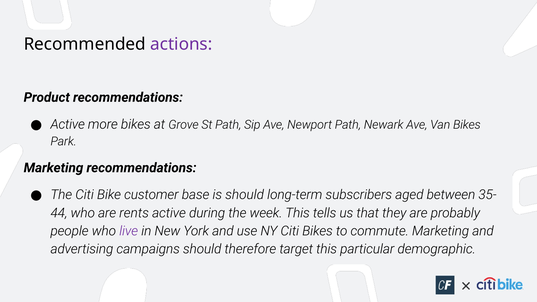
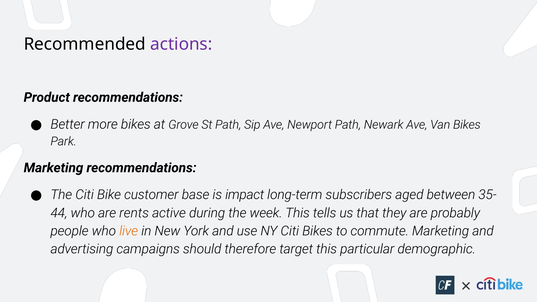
Active: Active -> Better (68, 124)
is should: should -> impact (245, 195)
live colour: purple -> orange (129, 231)
